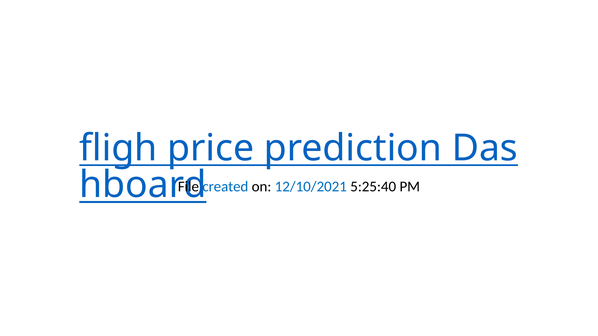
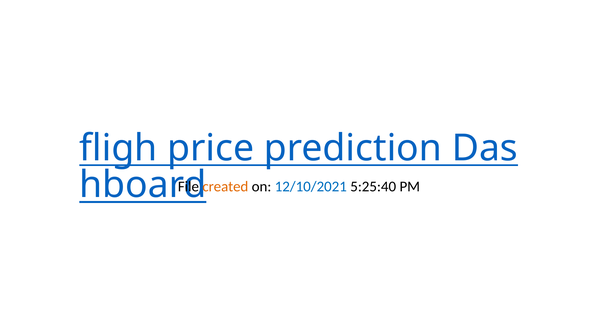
created colour: blue -> orange (225, 187)
